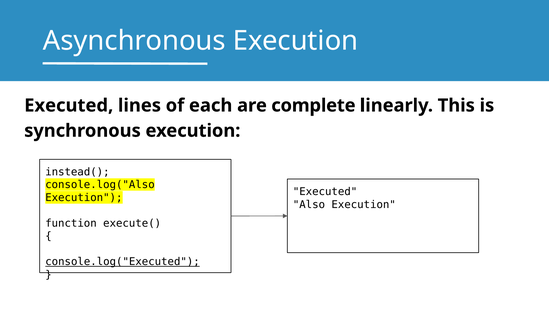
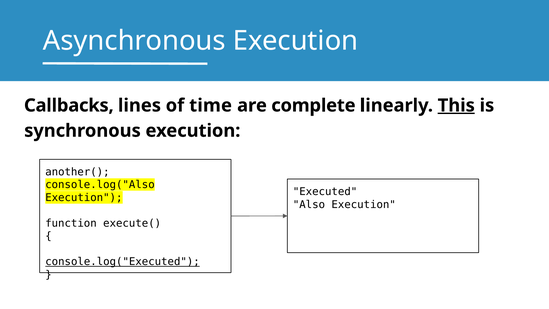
Executed: Executed -> Callbacks (69, 105)
each: each -> time (211, 105)
This underline: none -> present (456, 105)
instead(: instead( -> another( (77, 172)
